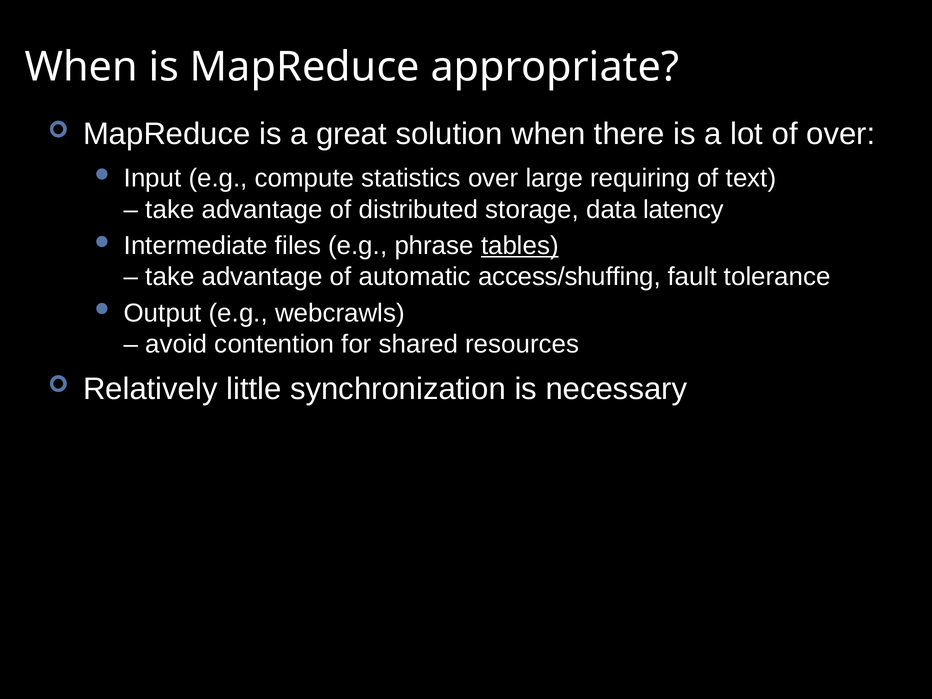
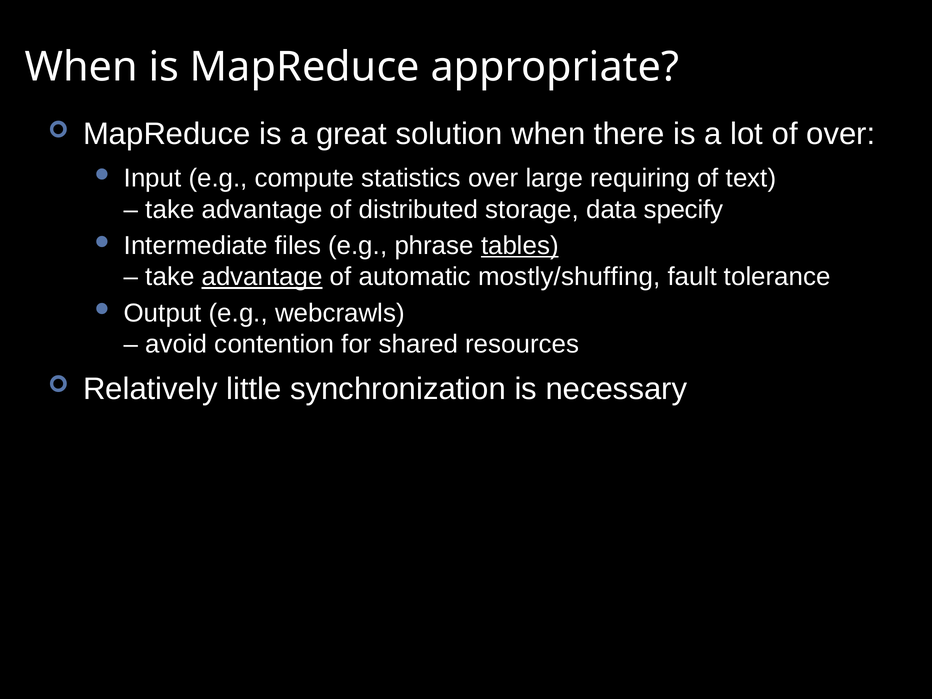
latency: latency -> specify (684, 209)
advantage underline: none -> present (262, 277)
access/shuffing: access/shuffing -> mostly/shuffing (569, 277)
